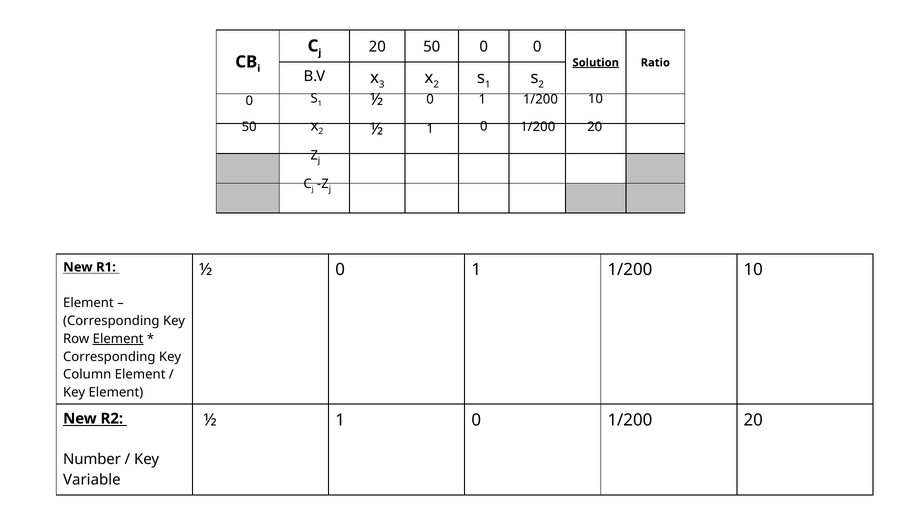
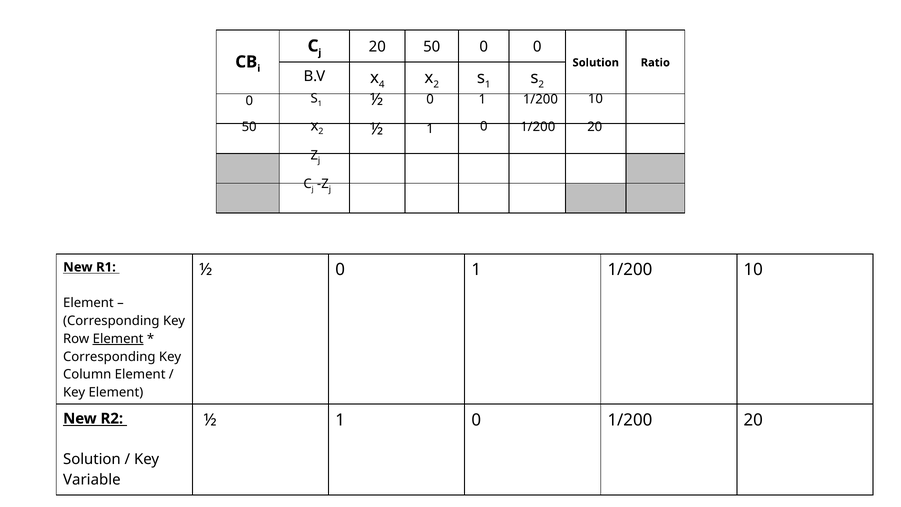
Solution underline: present -> none (596, 63)
3: 3 -> 4 (382, 84)
Number: Number -> Solution (92, 459)
